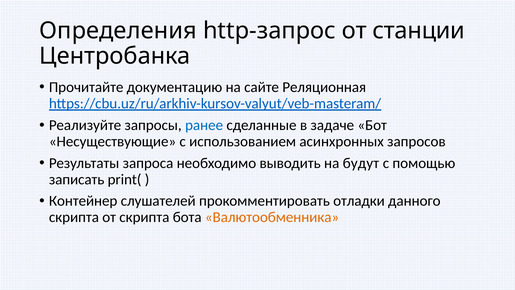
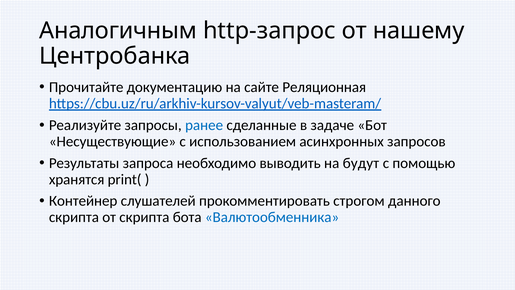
Определения: Определения -> Аналогичным (118, 31)
станции: станции -> нашему (419, 31)
записать: записать -> хранятся (77, 179)
отладки: отладки -> строгом (359, 201)
Валютообменника colour: orange -> blue (272, 217)
